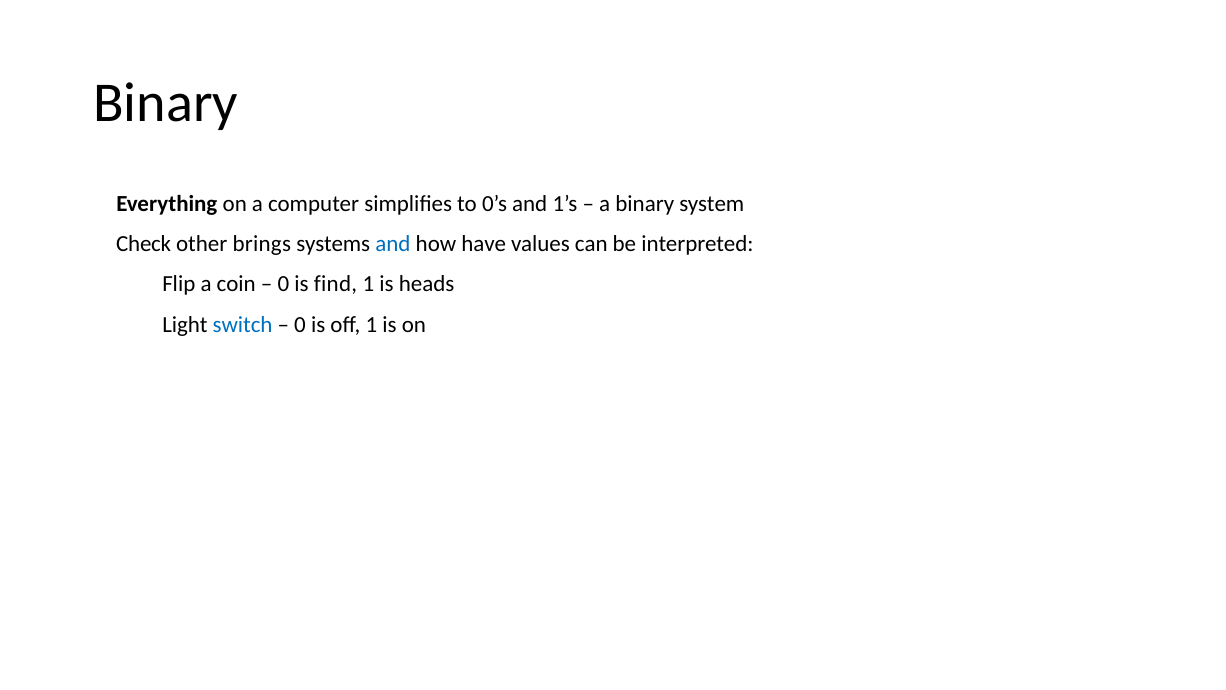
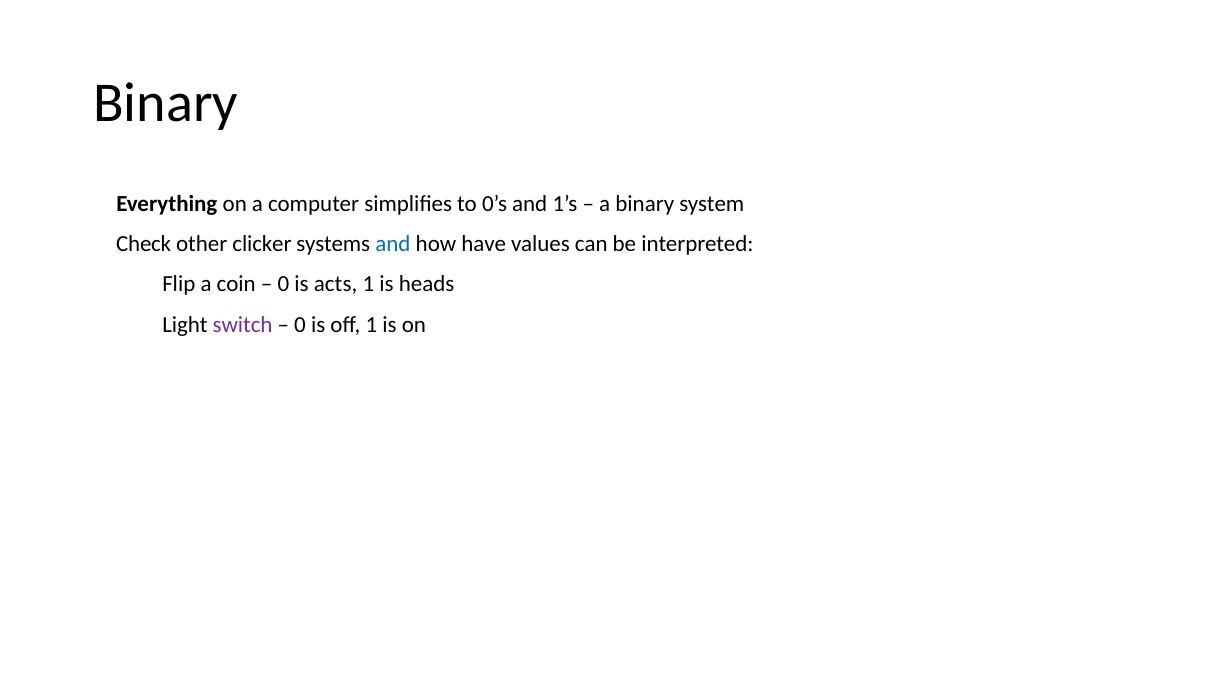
brings: brings -> clicker (262, 244)
find: find -> acts (336, 284)
switch colour: blue -> purple (243, 325)
